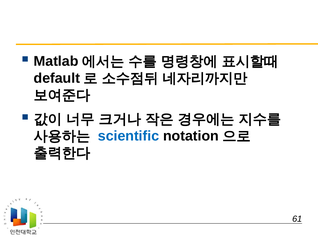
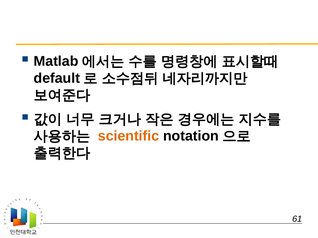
scientific colour: blue -> orange (129, 136)
